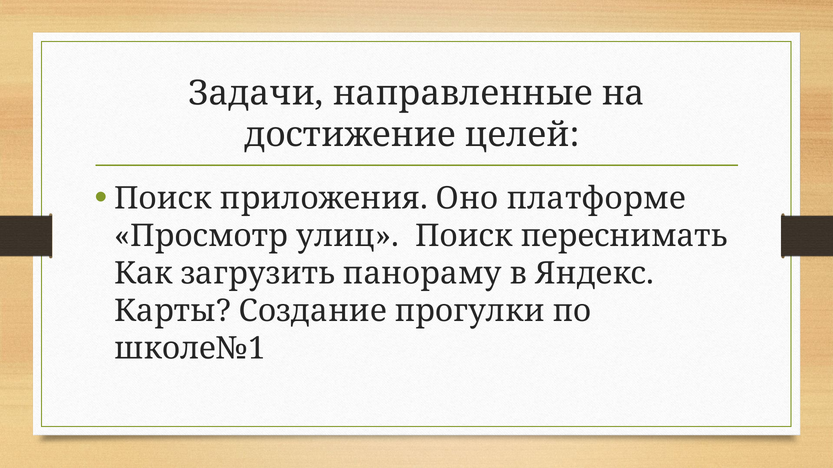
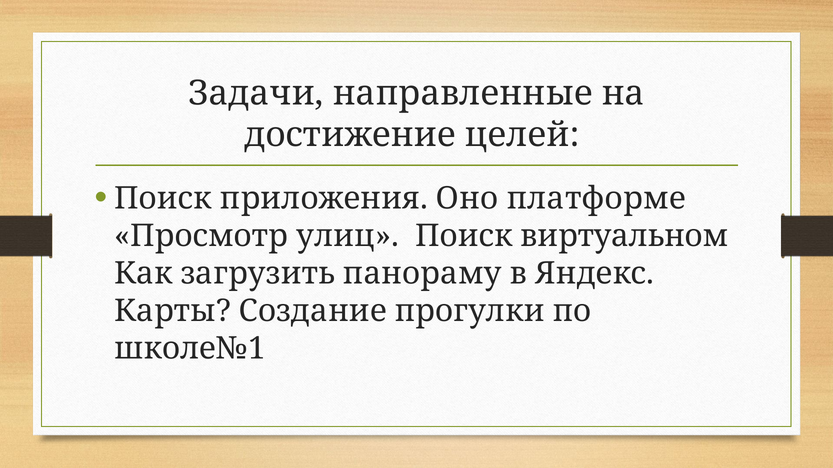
переснимать: переснимать -> виртуальном (624, 236)
